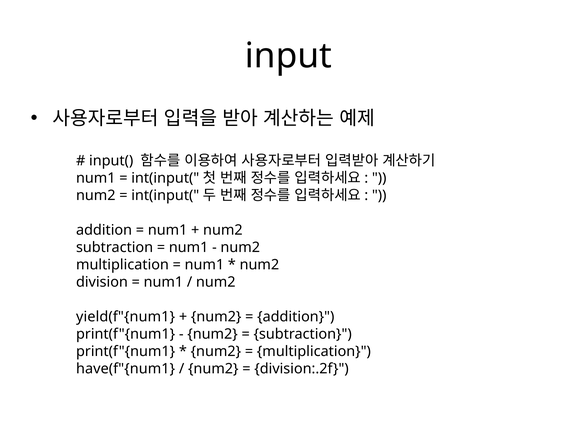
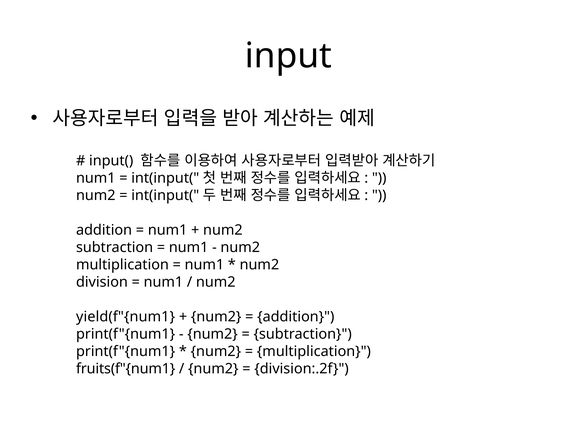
have(f"{num1: have(f"{num1 -> fruits(f"{num1 (126, 368)
